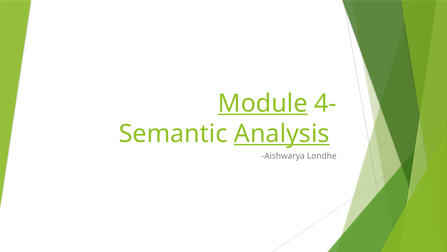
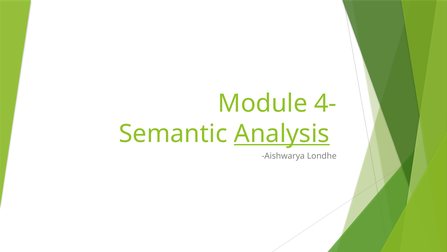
Module underline: present -> none (263, 103)
